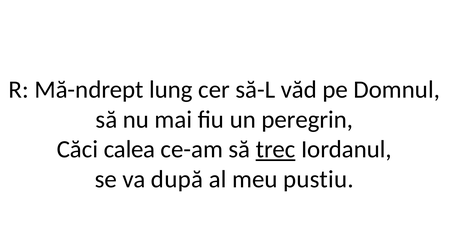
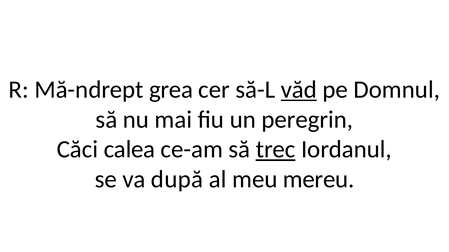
lung: lung -> grea (171, 90)
văd underline: none -> present (299, 90)
pustiu: pustiu -> mereu (319, 180)
